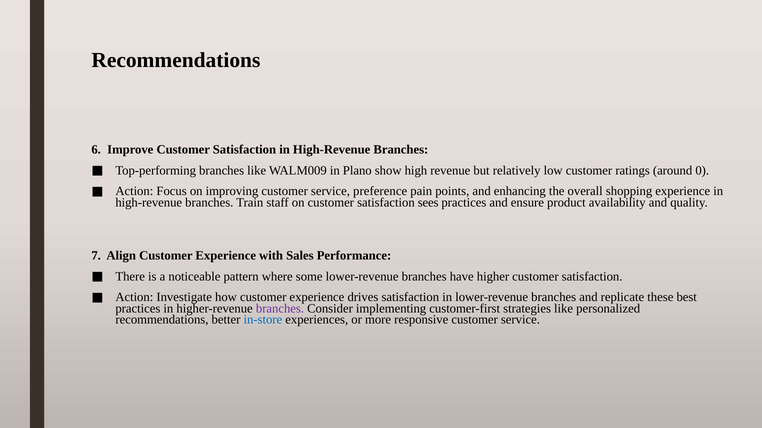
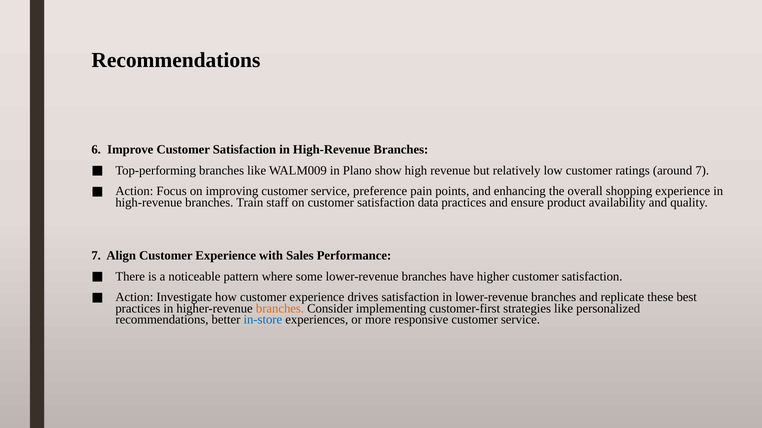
around 0: 0 -> 7 (702, 171)
sees: sees -> data (428, 203)
branches colour: purple -> orange (280, 309)
